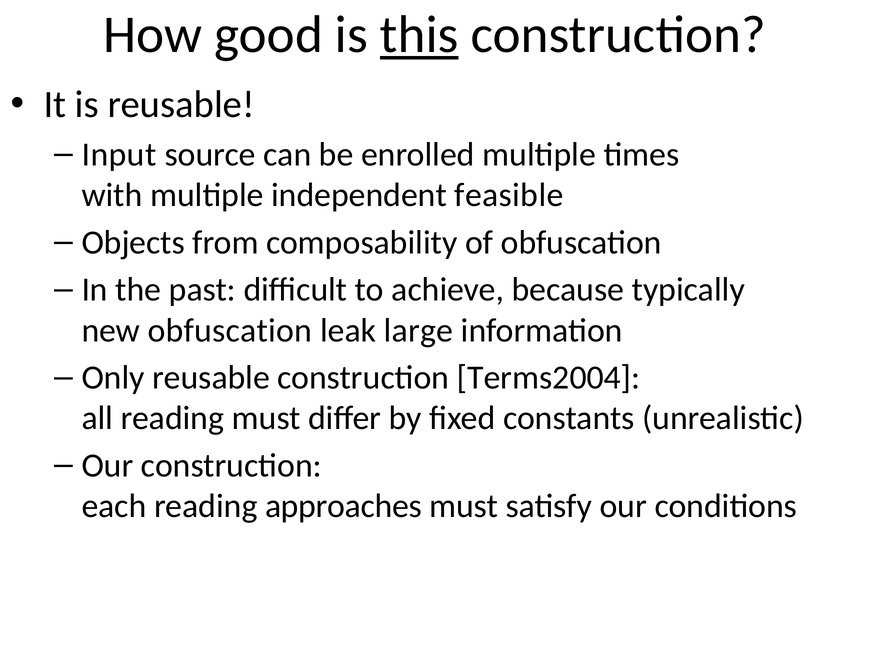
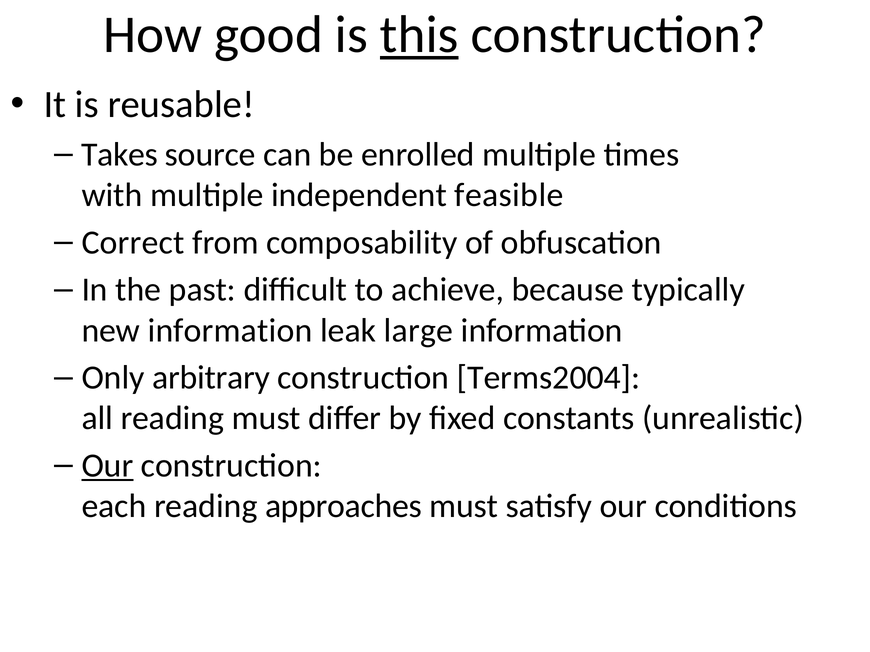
Input: Input -> Takes (119, 155)
Objects: Objects -> Correct (133, 243)
new obfuscation: obfuscation -> information (230, 331)
Only reusable: reusable -> arbitrary (211, 378)
Our underline: none -> present (107, 466)
